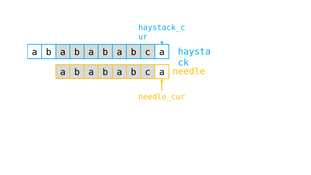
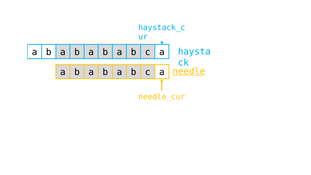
needle underline: none -> present (189, 71)
